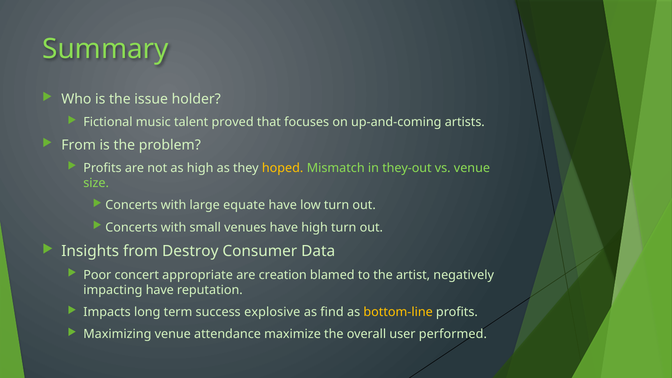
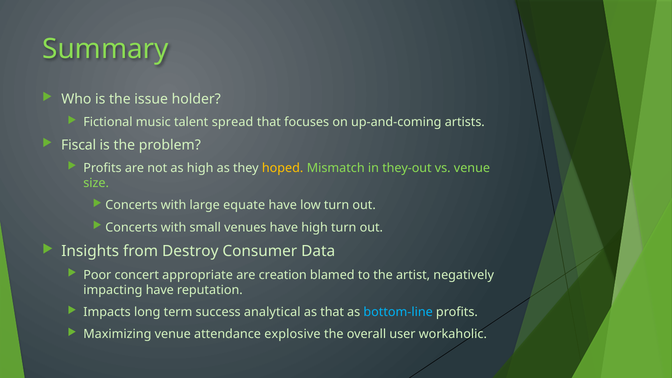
proved: proved -> spread (233, 122)
From: From -> Fiscal (79, 145)
explosive: explosive -> analytical (272, 312)
as find: find -> that (332, 312)
bottom-line colour: yellow -> light blue (398, 312)
maximize: maximize -> explosive (292, 334)
performed: performed -> workaholic (453, 334)
